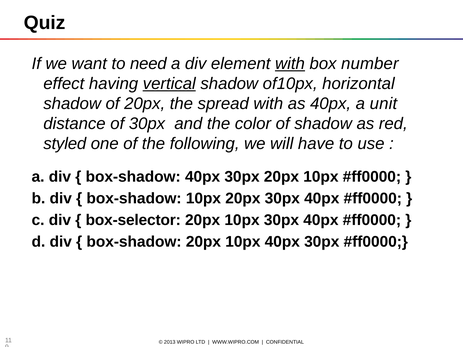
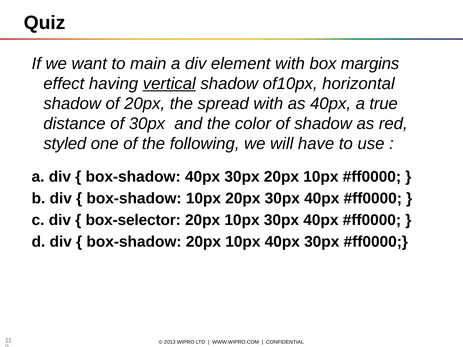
need: need -> main (148, 64)
with underline: present -> none (290, 64)
number: number -> margins (370, 64)
unit: unit -> true (384, 104)
